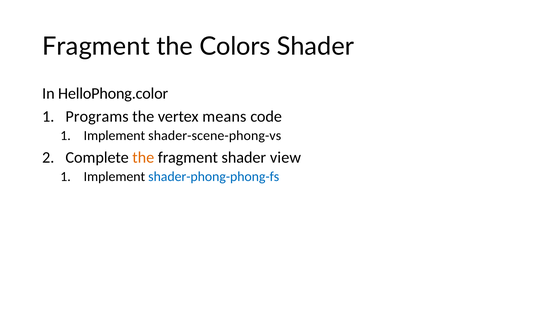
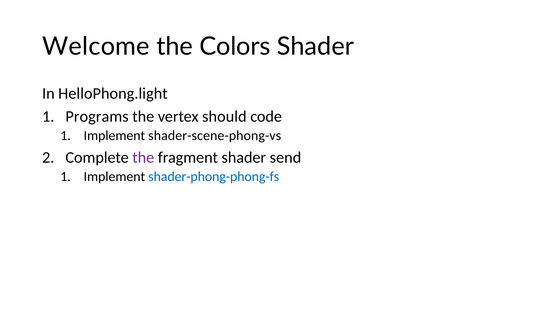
Fragment: Fragment -> Welcome (96, 46)
HelloPhong.color: HelloPhong.color -> HelloPhong.light (113, 93)
means: means -> should (224, 117)
the colour: orange -> purple (143, 158)
view: view -> send (286, 158)
